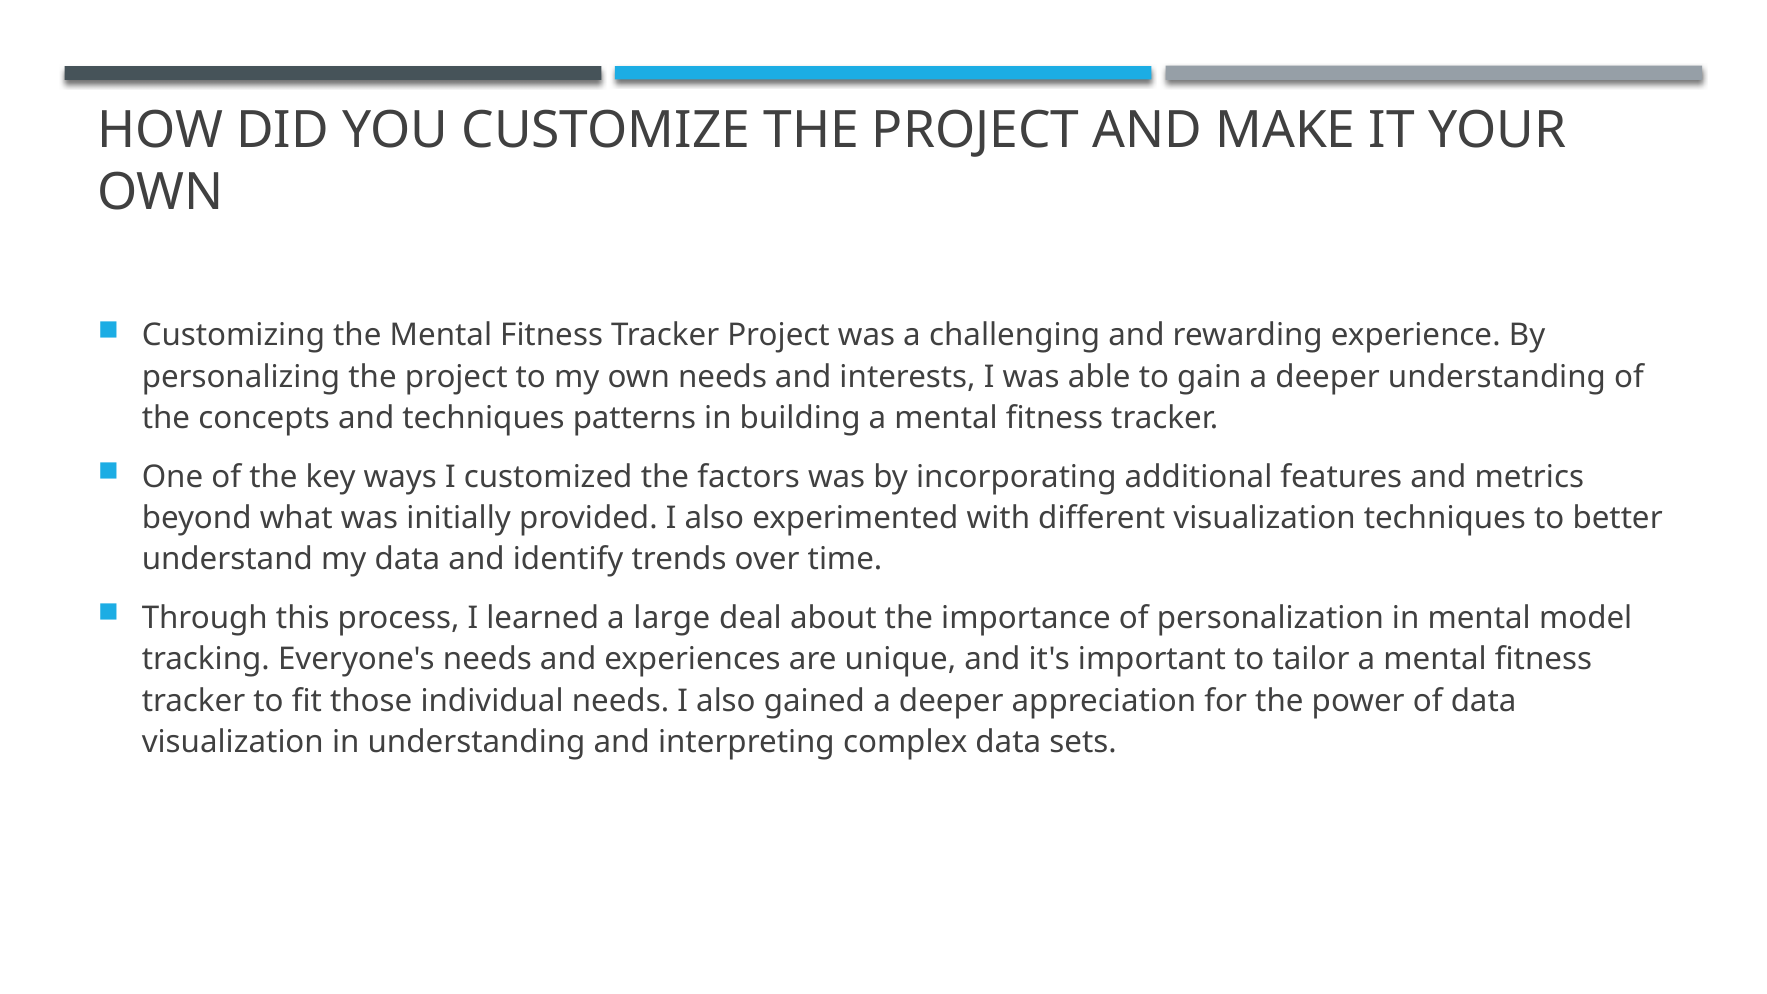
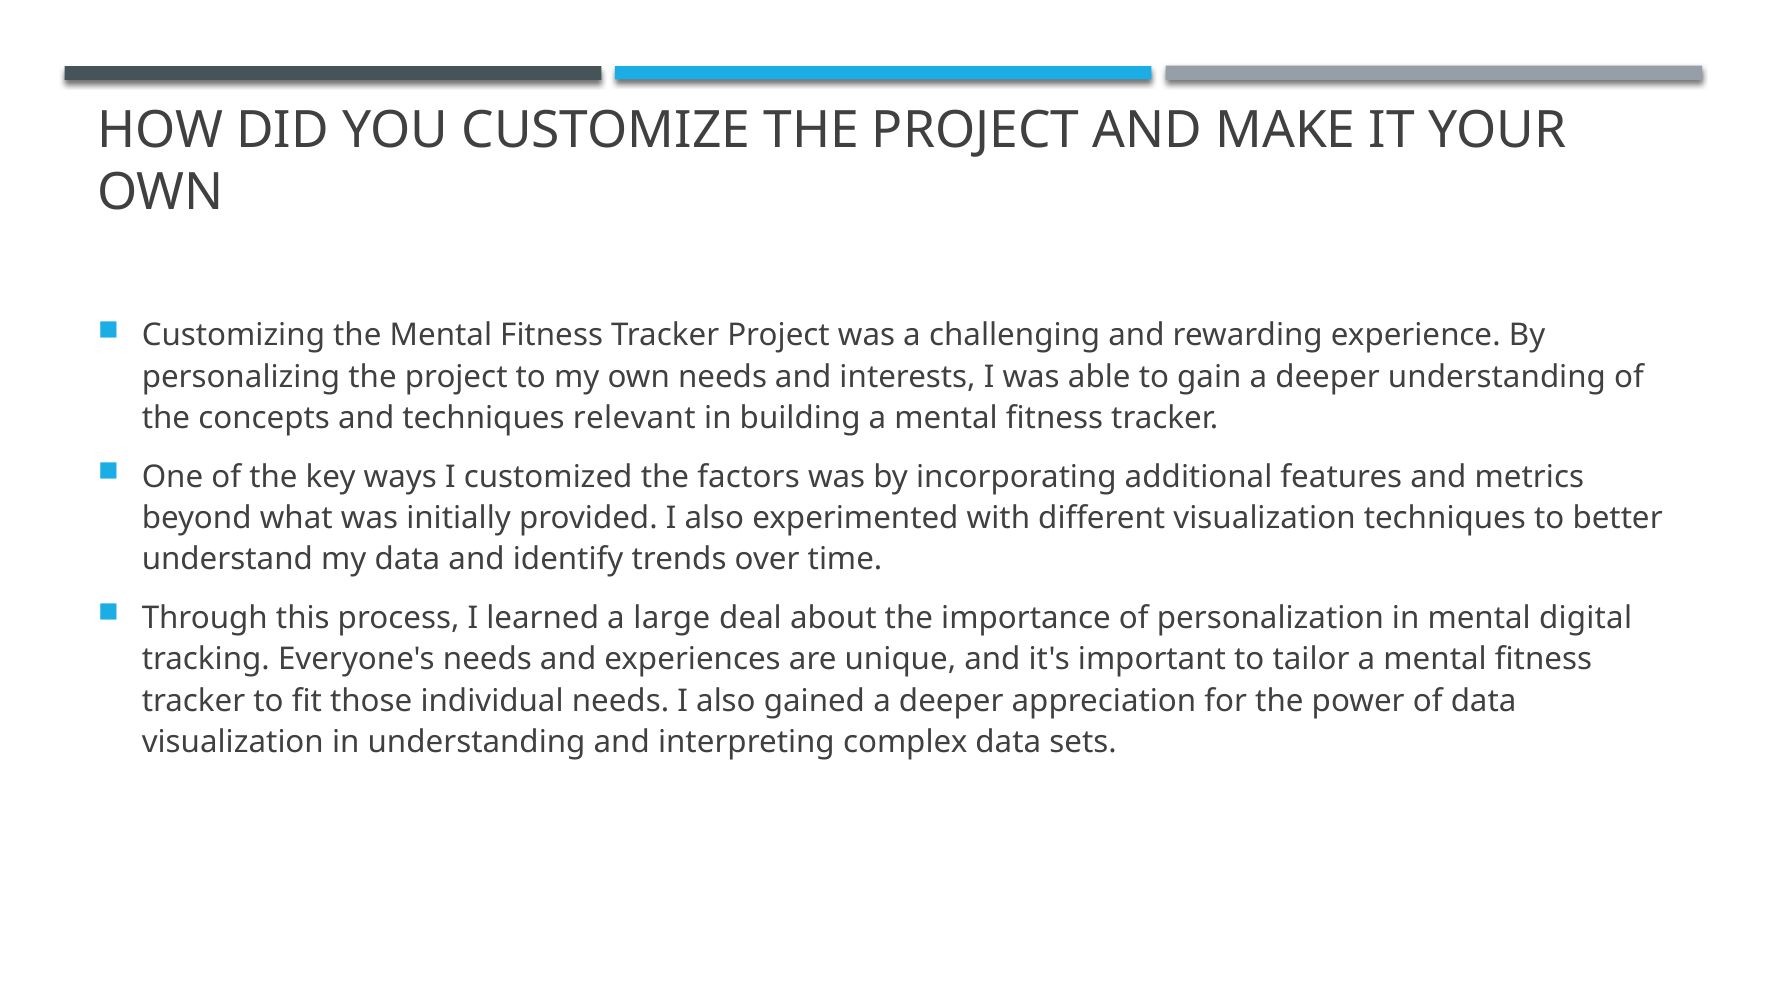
patterns: patterns -> relevant (634, 418)
model: model -> digital (1586, 618)
